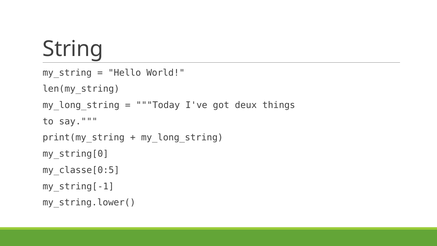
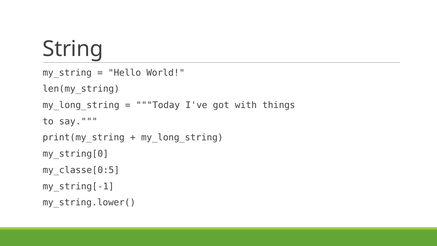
deux: deux -> with (246, 105)
